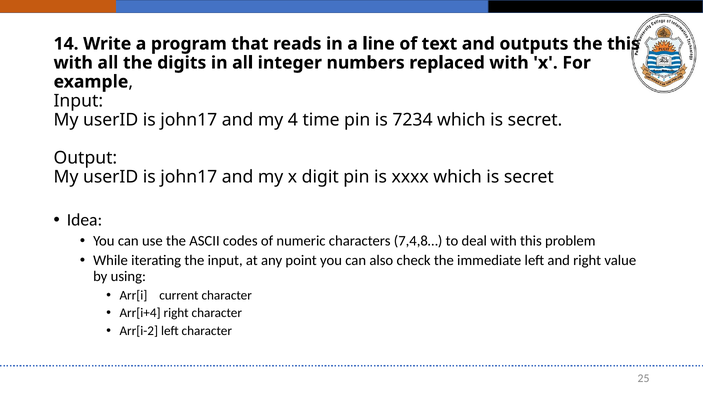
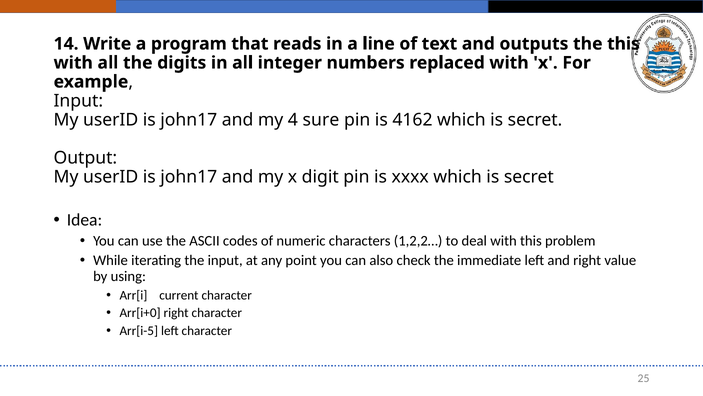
time: time -> sure (321, 120)
7234: 7234 -> 4162 (412, 120)
7,4,8…: 7,4,8… -> 1,2,2… (418, 241)
Arr[i+4: Arr[i+4 -> Arr[i+0 (140, 313)
Arr[i-2: Arr[i-2 -> Arr[i-5 (139, 331)
